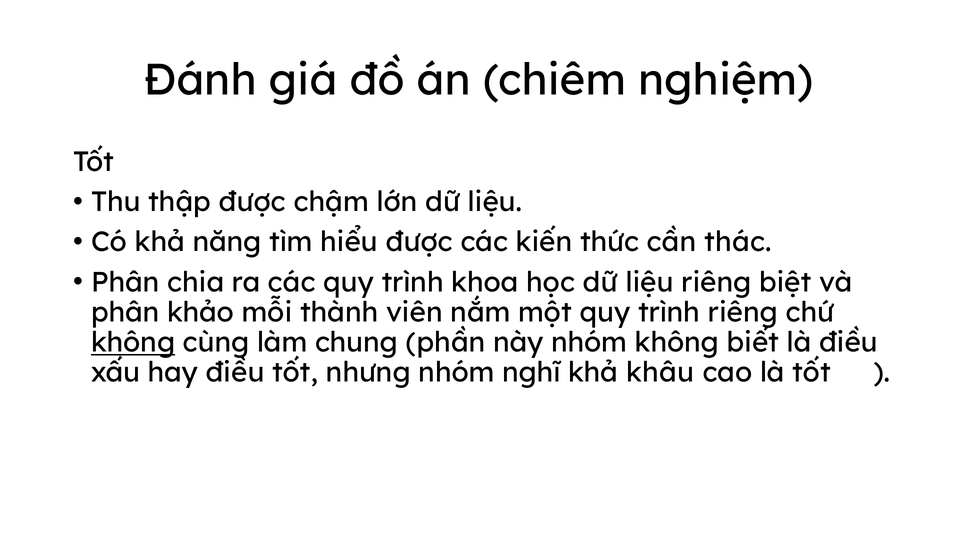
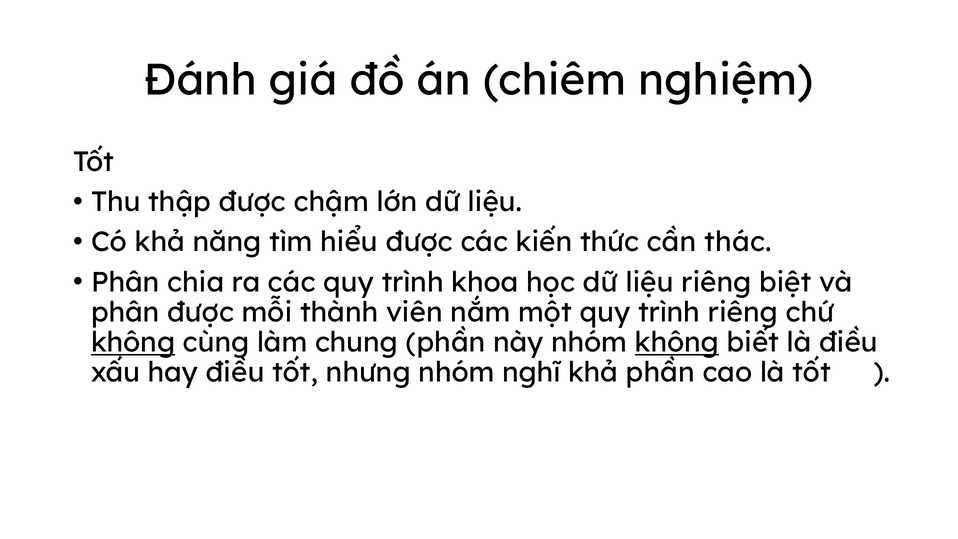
phân khảo: khảo -> được (201, 312)
không underline: none -> present (677, 342)
khả khâu: khâu -> phần (660, 373)
